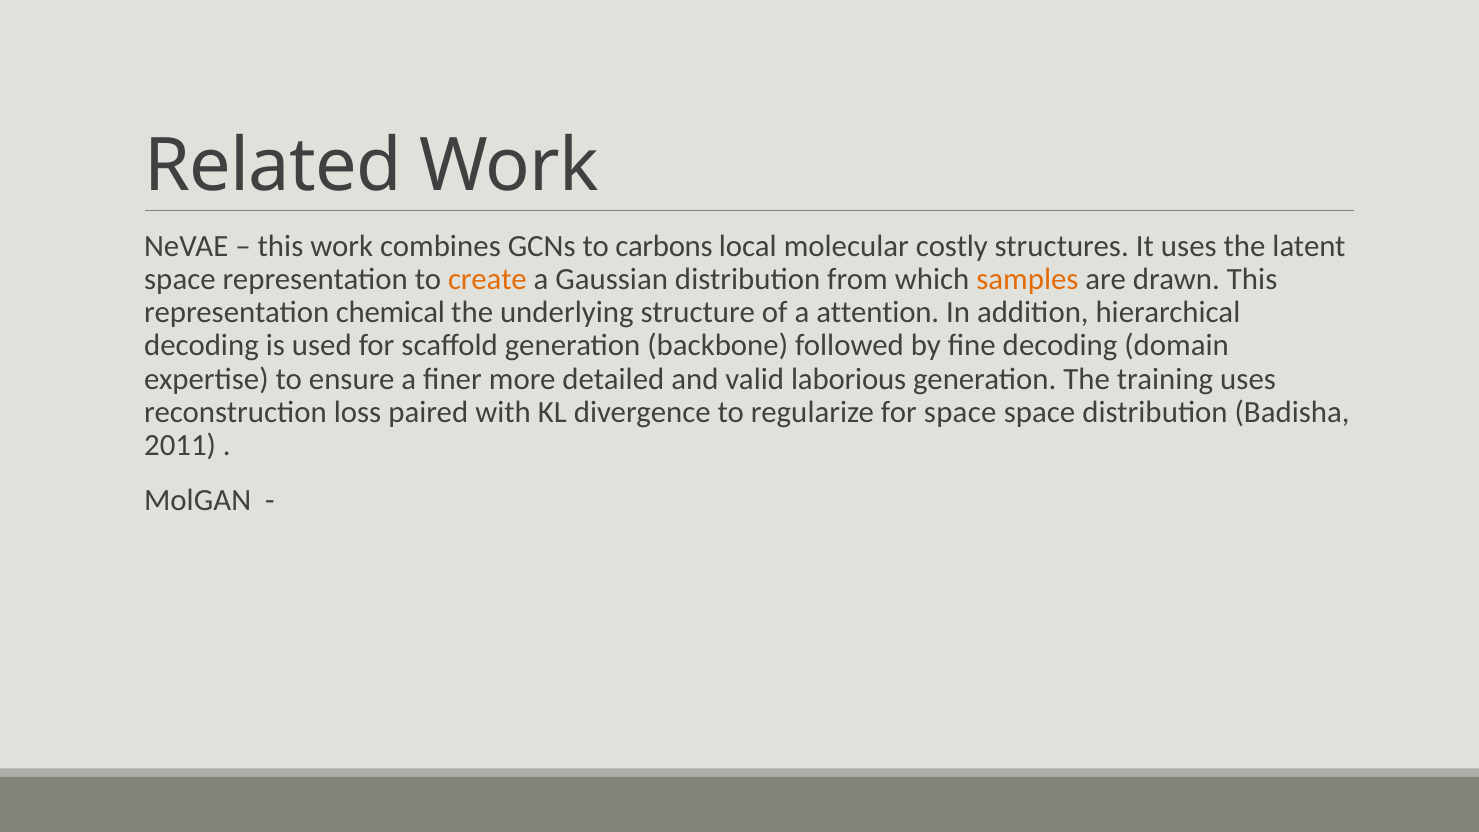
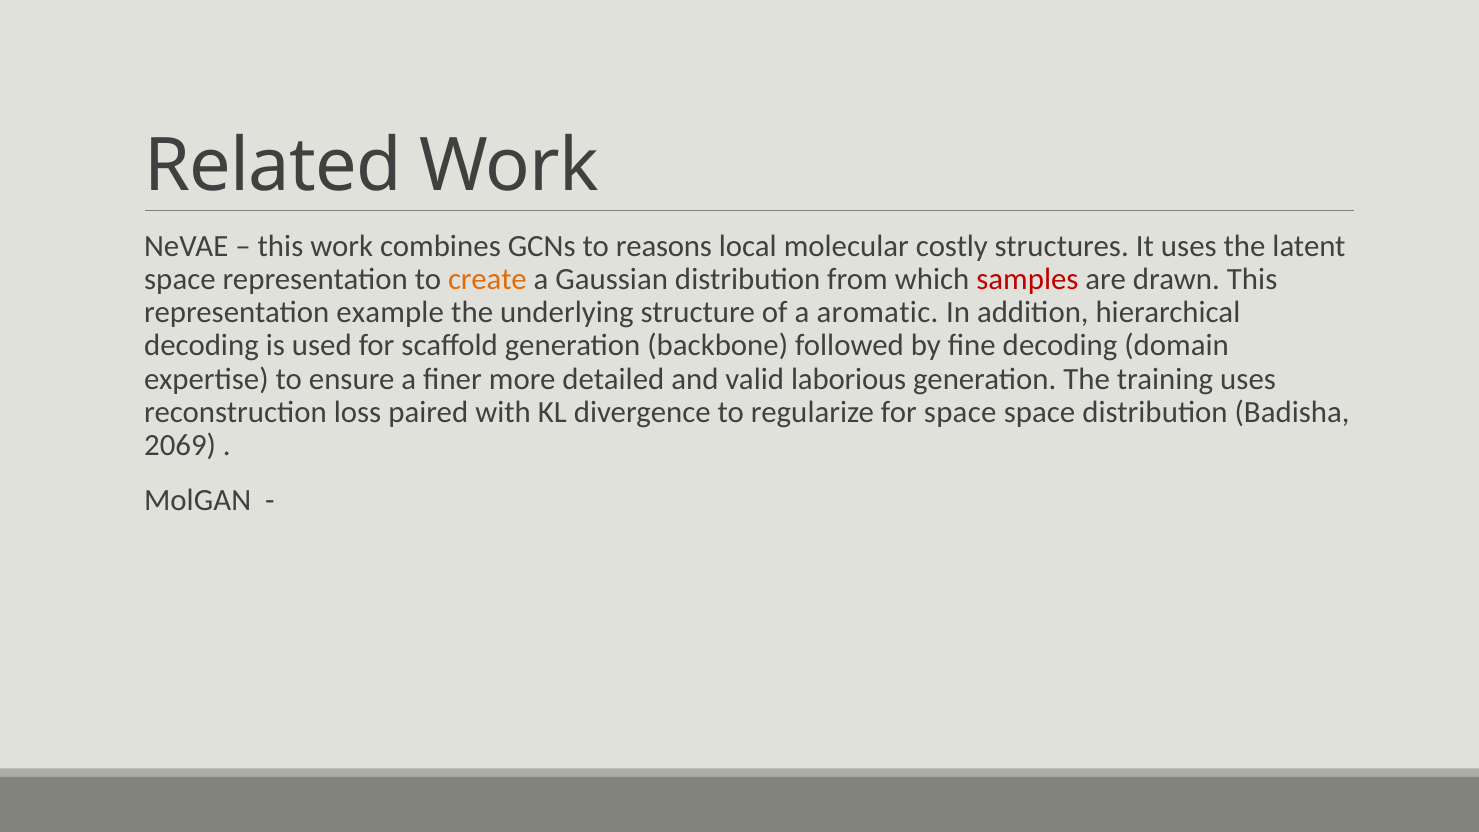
carbons: carbons -> reasons (664, 246)
samples colour: orange -> red (1027, 279)
chemical: chemical -> example (390, 312)
attention: attention -> aromatic (878, 312)
2011: 2011 -> 2069 (180, 446)
